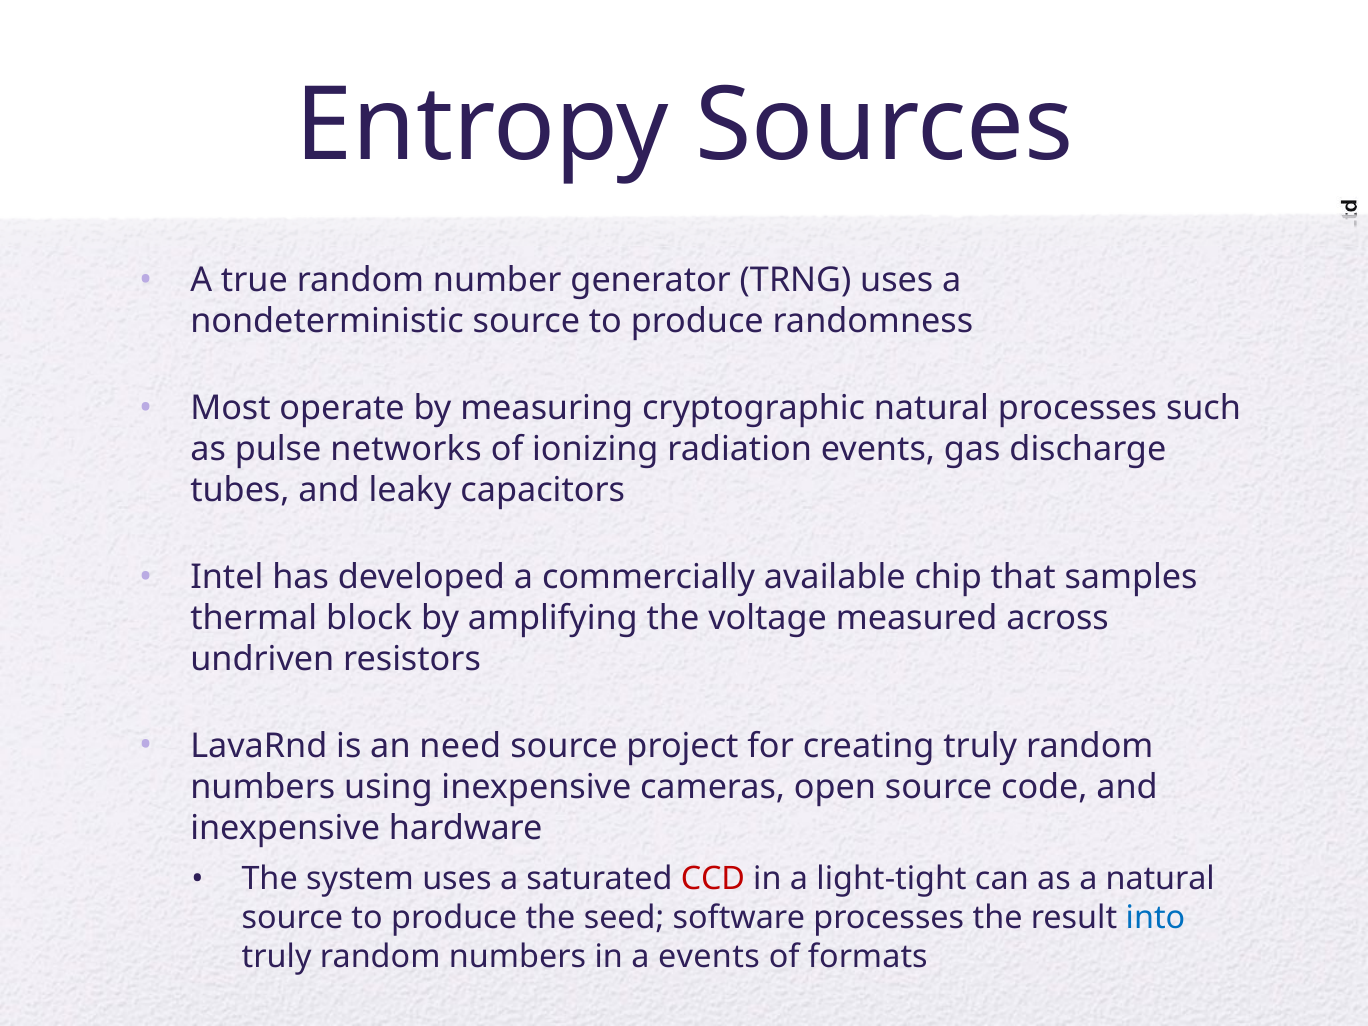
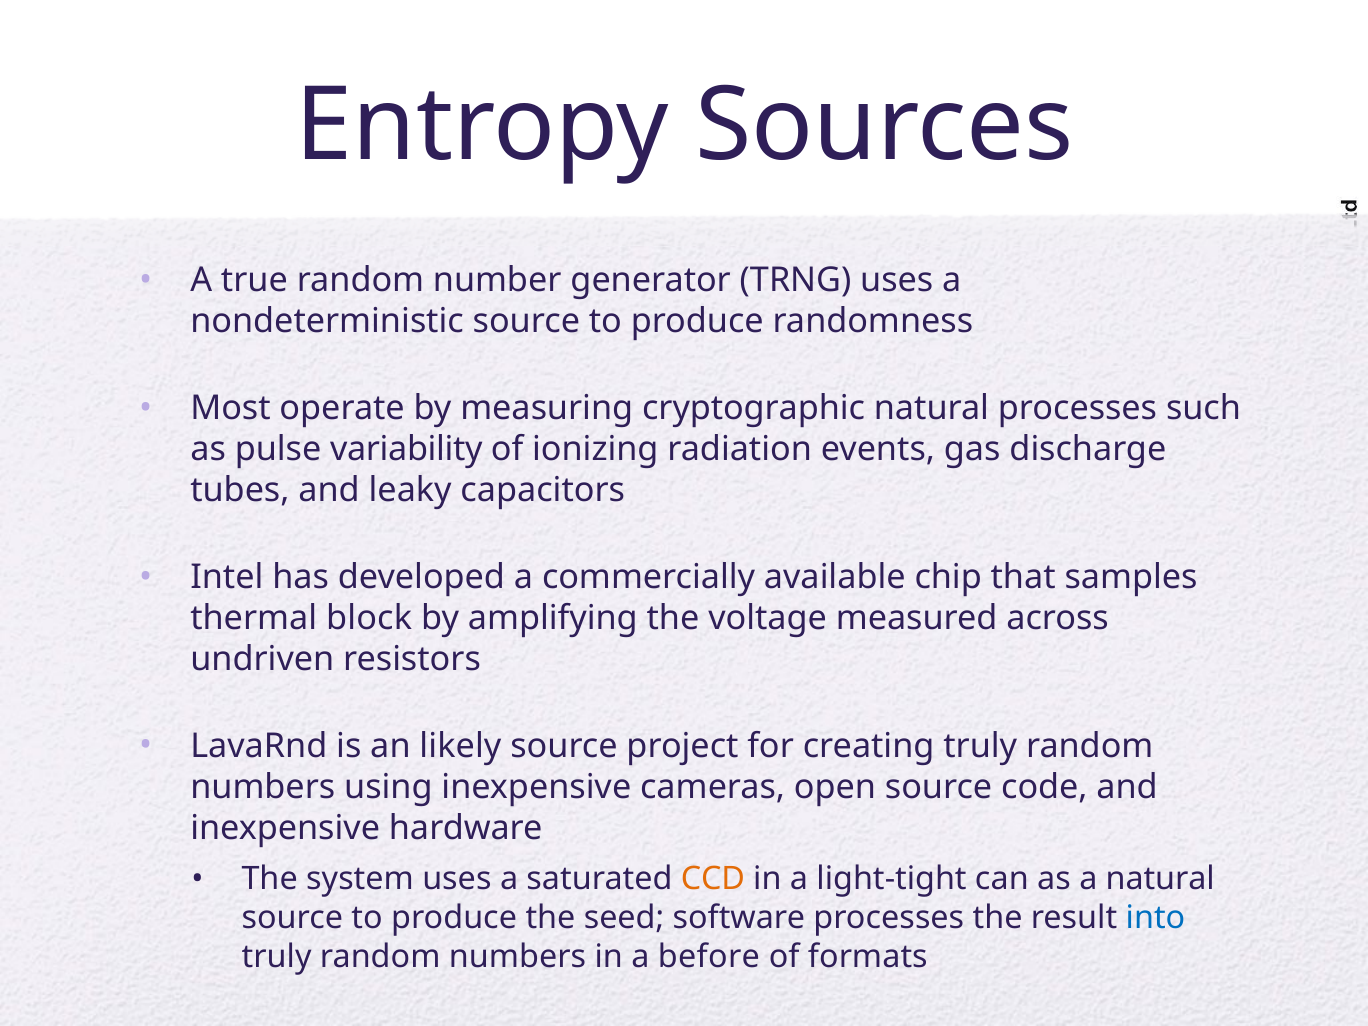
networks: networks -> variability (406, 449)
need: need -> likely (460, 746)
CCD colour: red -> orange (713, 879)
a events: events -> before (709, 957)
